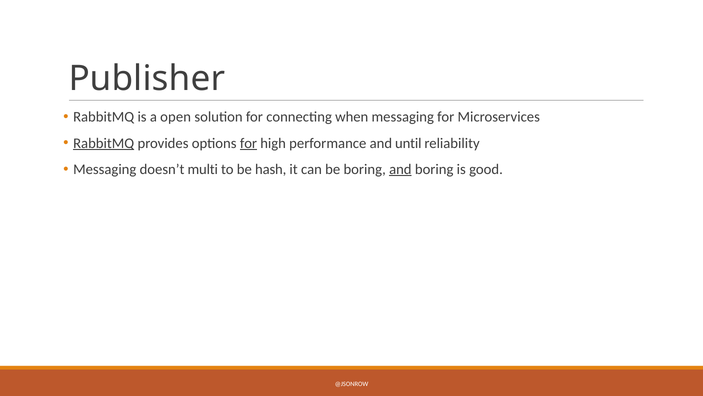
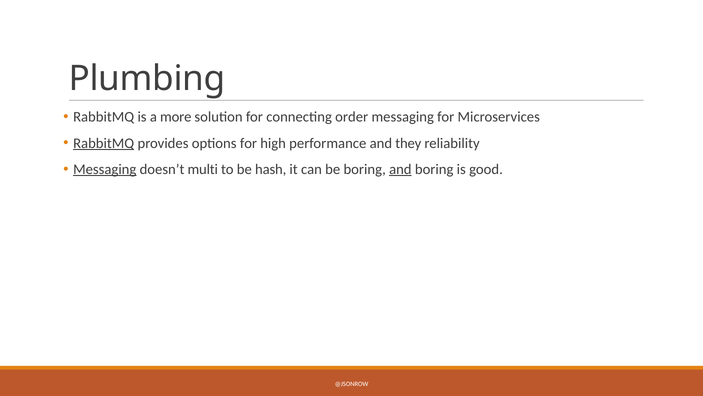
Publisher: Publisher -> Plumbing (147, 79)
open: open -> more (176, 117)
when: when -> order (352, 117)
for underline: present -> none (248, 143)
until: until -> they (408, 143)
Messaging underline: none -> present (105, 169)
